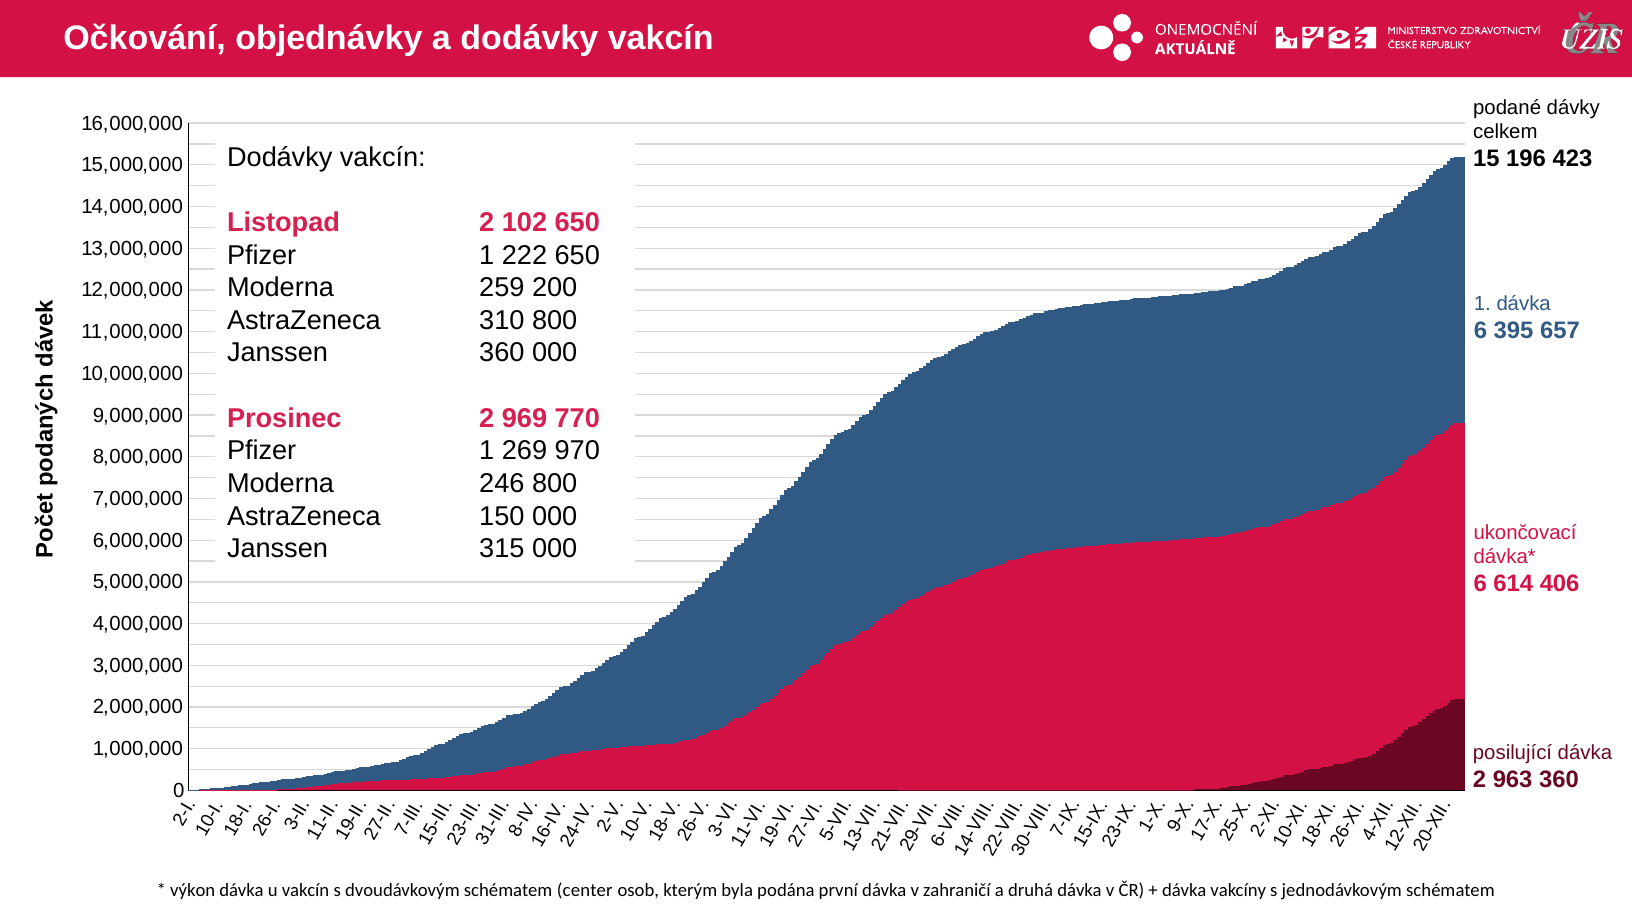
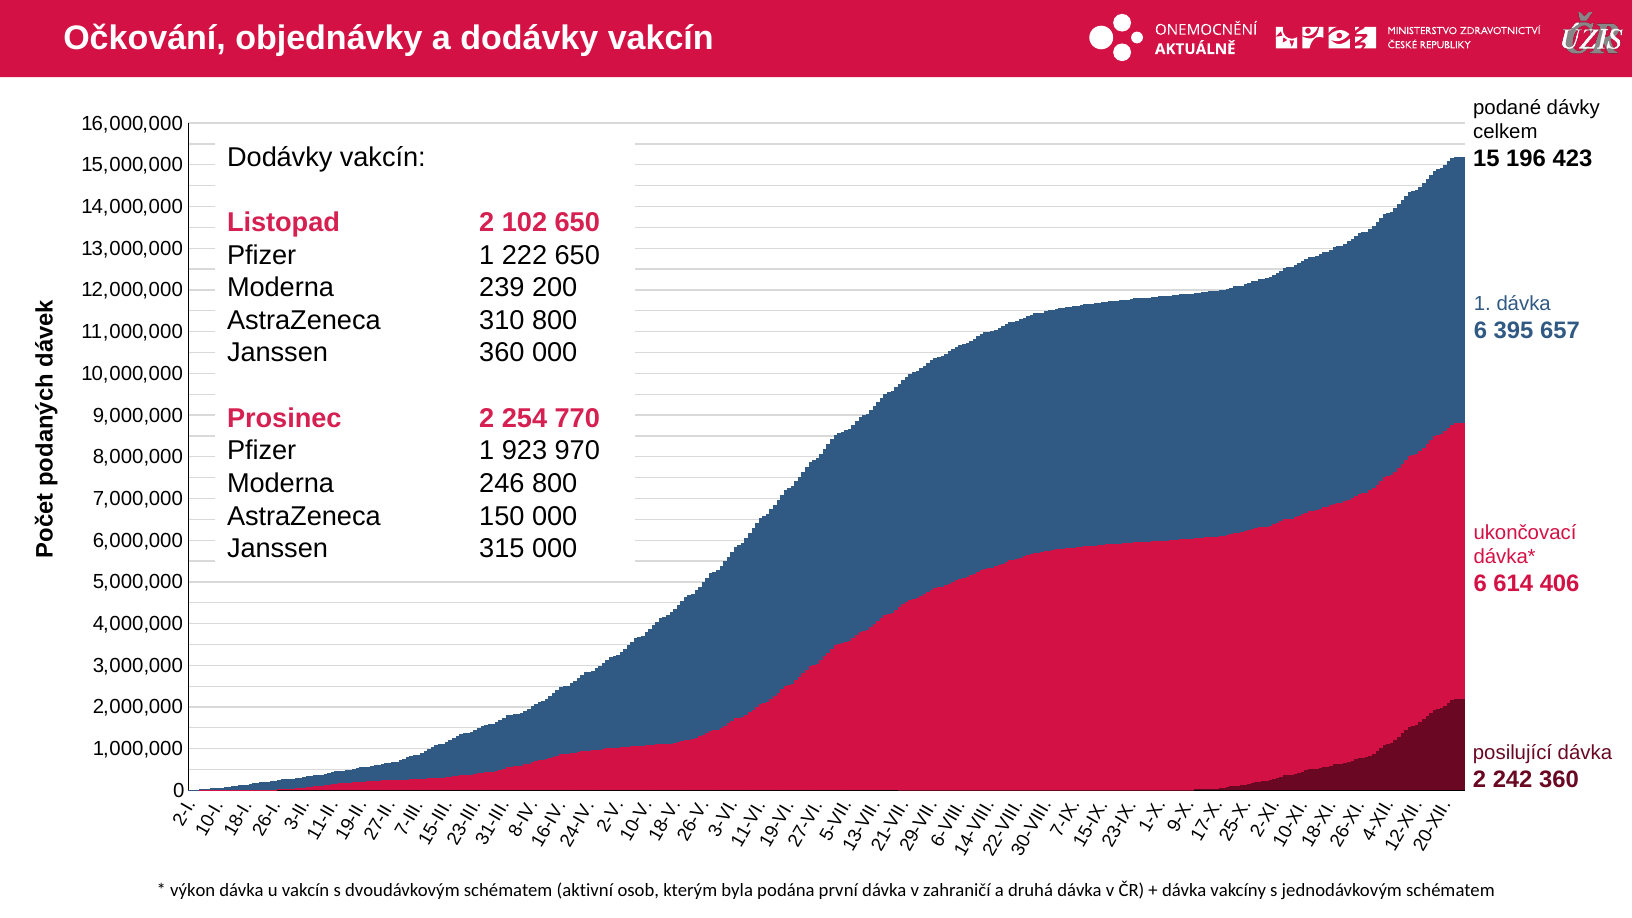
259: 259 -> 239 (502, 288)
969: 969 -> 254 (524, 418)
269: 269 -> 923 (524, 451)
963: 963 -> 242 (1513, 780)
center: center -> aktivní (585, 890)
